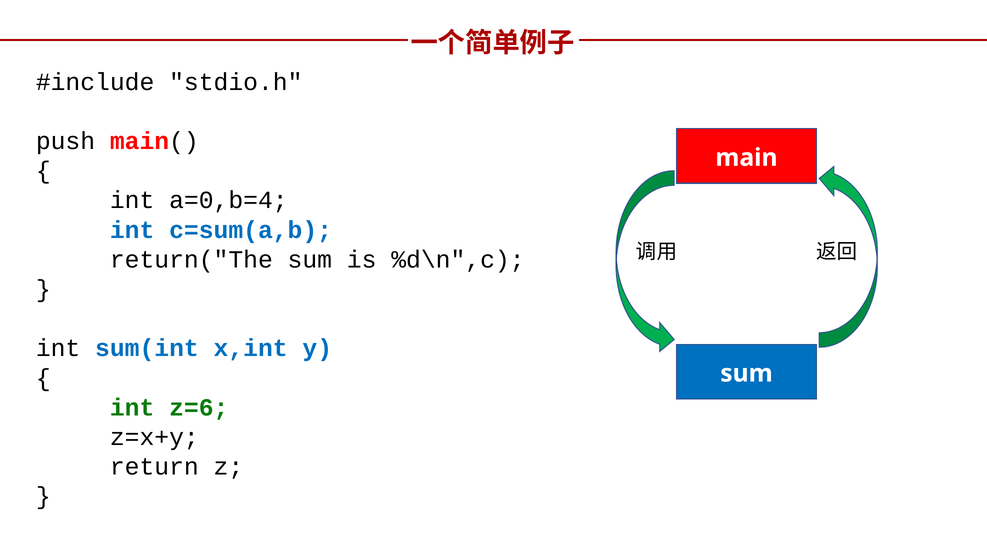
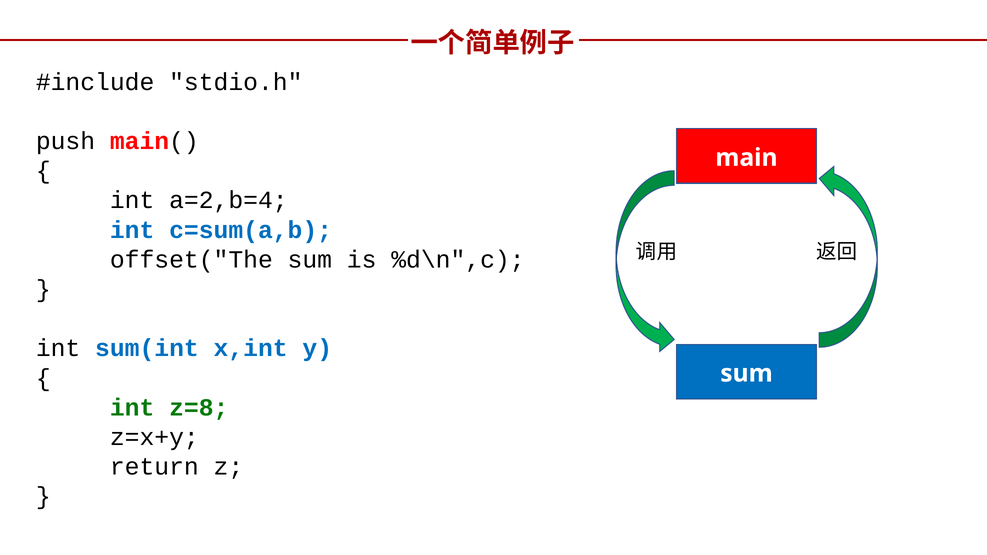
a=0,b=4: a=0,b=4 -> a=2,b=4 (228, 200)
return("The: return("The -> offset("The (191, 260)
z=6: z=6 -> z=8 (199, 408)
